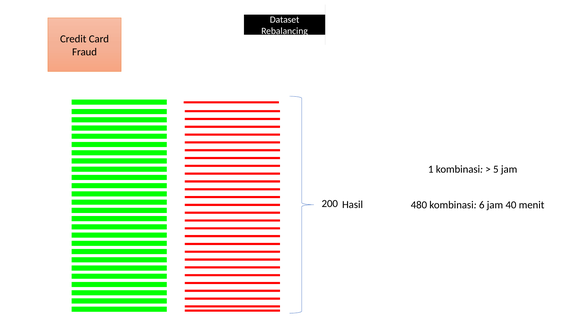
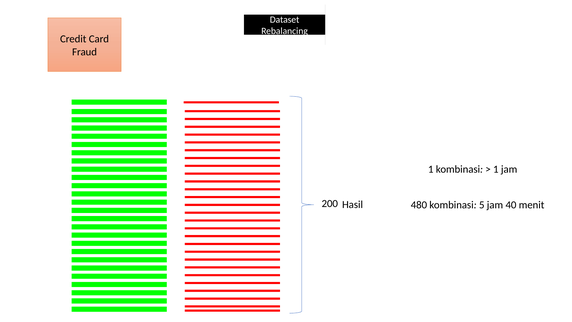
5: 5 -> 1 (496, 169)
6: 6 -> 5 (482, 205)
